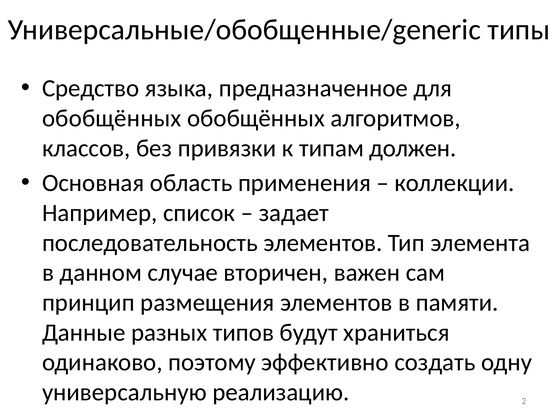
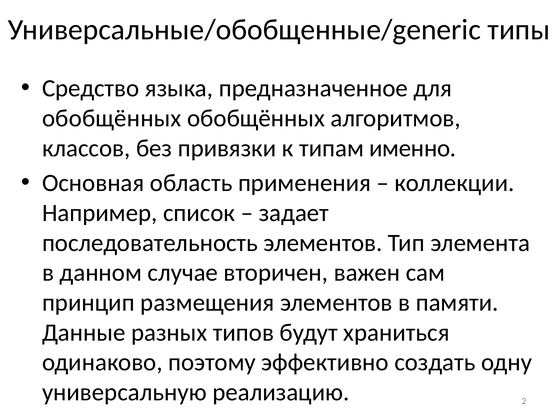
должен: должен -> именно (413, 148)
